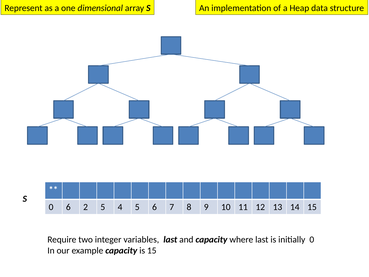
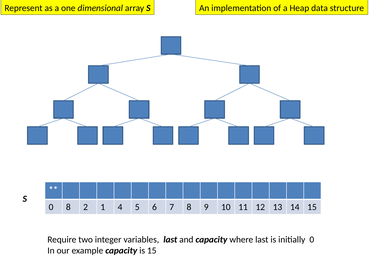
0 6: 6 -> 8 (68, 207)
2 5: 5 -> 1 (103, 207)
